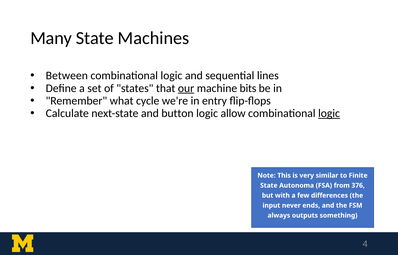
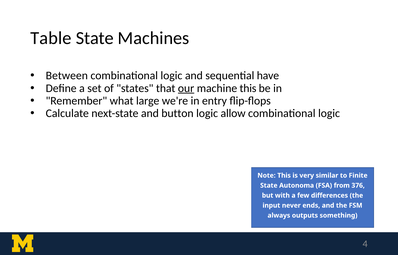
Many: Many -> Table (51, 38)
lines: lines -> have (268, 75)
machine bits: bits -> this (248, 88)
cycle: cycle -> large (148, 101)
logic underline: present -> none (329, 113)
